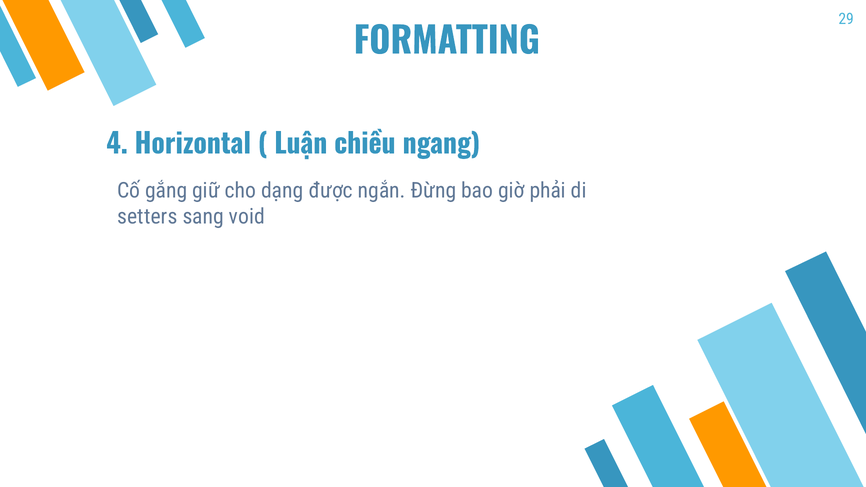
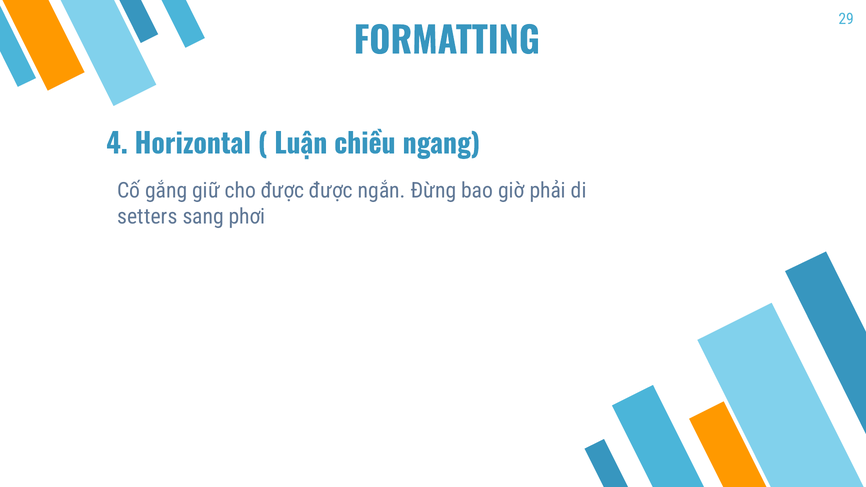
cho dạng: dạng -> được (283, 191)
void: void -> phơi (247, 217)
